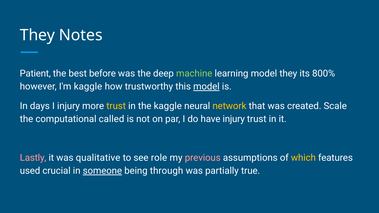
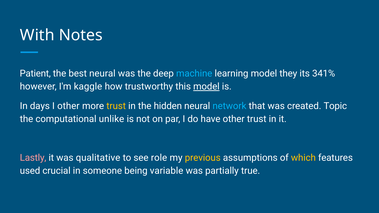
They: They -> With (37, 35)
best before: before -> neural (102, 74)
machine colour: light green -> light blue (194, 74)
800%: 800% -> 341% (324, 74)
I injury: injury -> other (68, 106)
the kaggle: kaggle -> hidden (168, 106)
network colour: yellow -> light blue (229, 106)
Scale: Scale -> Topic (335, 106)
called: called -> unlike (111, 119)
have injury: injury -> other (234, 119)
previous colour: pink -> yellow (203, 158)
someone underline: present -> none (102, 171)
through: through -> variable (167, 171)
